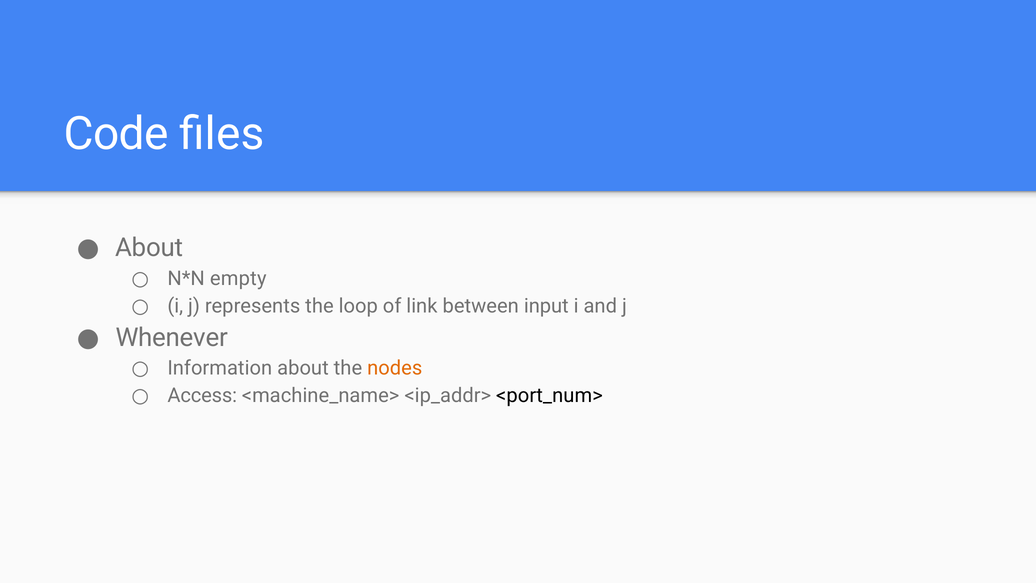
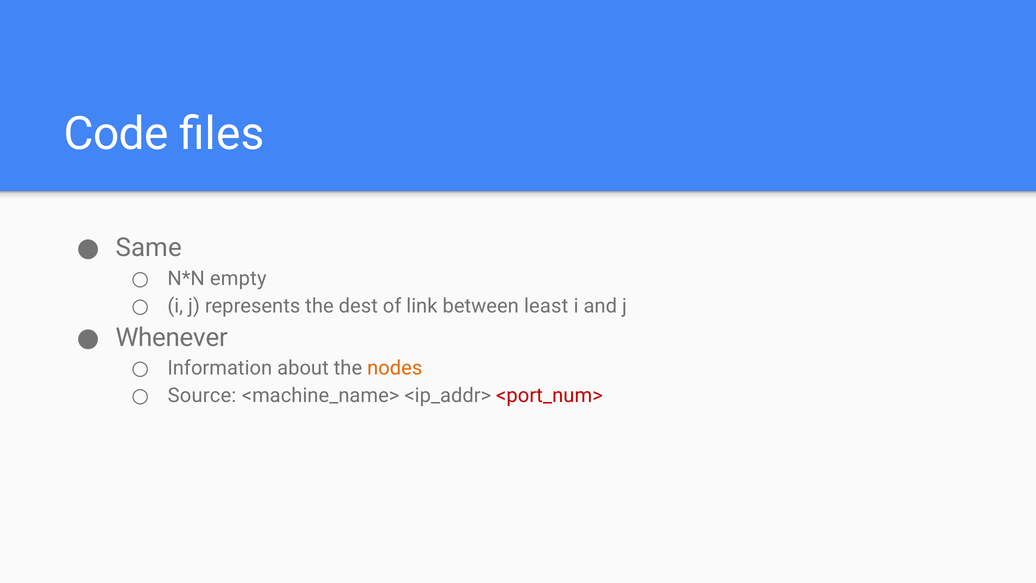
About: About -> Same (149, 248)
loop: loop -> dest (358, 306)
input: input -> least (546, 306)
Access: Access -> Source (202, 395)
<port_num> colour: black -> red (549, 395)
